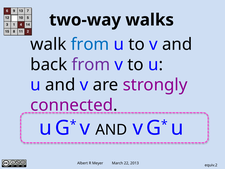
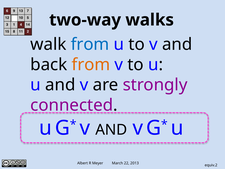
from colour: purple -> orange (91, 65)
